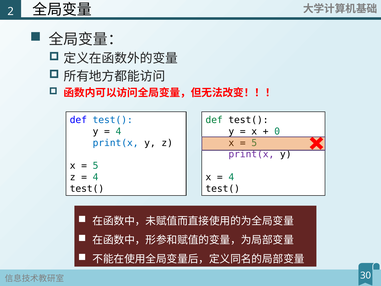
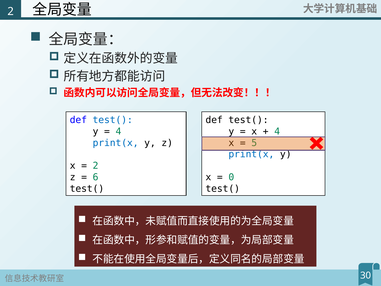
def colour: green -> black (214, 120)
0: 0 -> 4 (277, 131)
print(x colour: purple -> blue (251, 154)
5: 5 -> 2 (96, 166)
4: 4 -> 6 (96, 177)
4: 4 -> 0 (231, 177)
